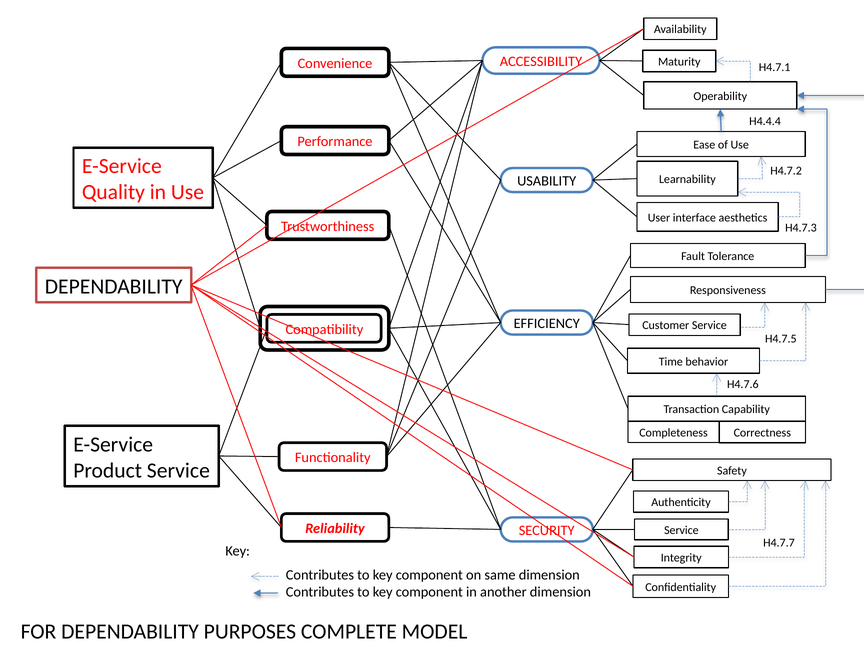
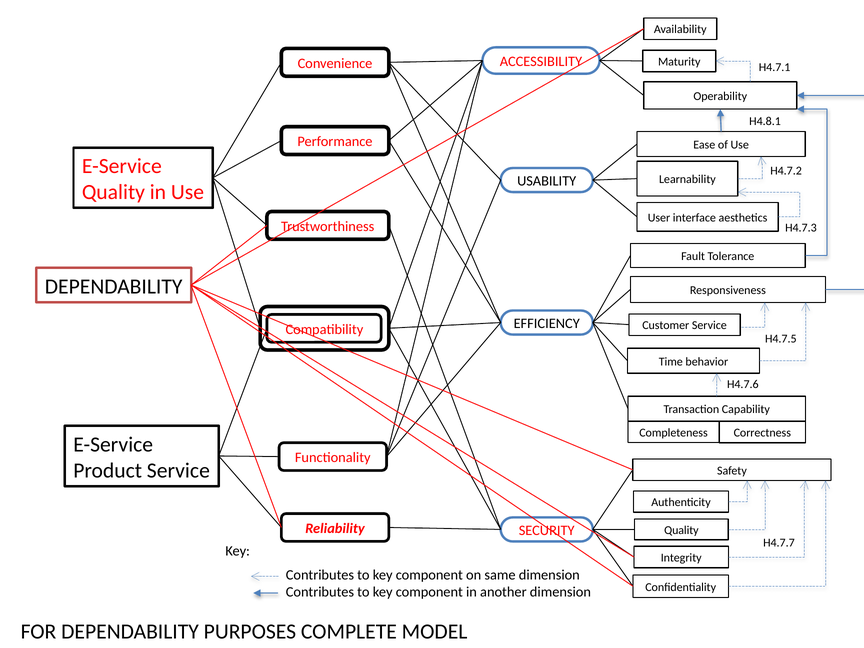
H4.4.4: H4.4.4 -> H4.8.1 (765, 121)
Service: Service -> Quality (681, 530)
